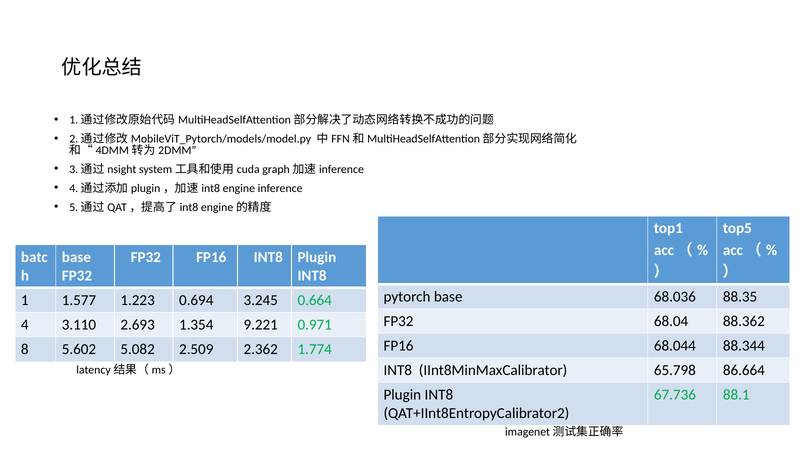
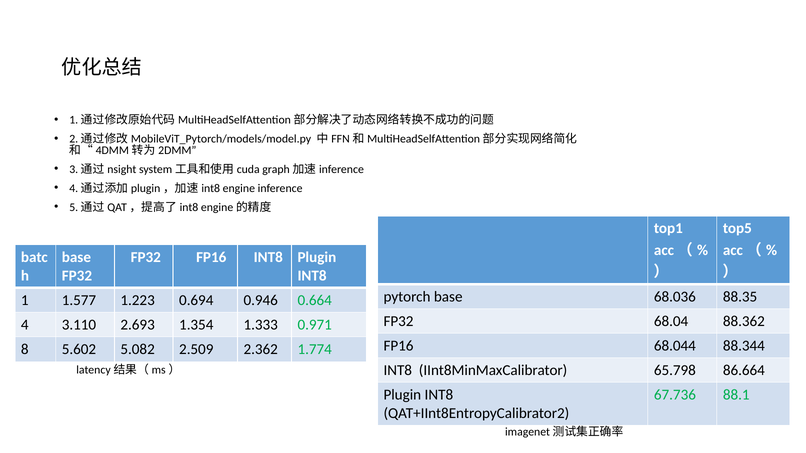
3.245: 3.245 -> 0.946 (261, 300)
9.221: 9.221 -> 1.333 (261, 325)
